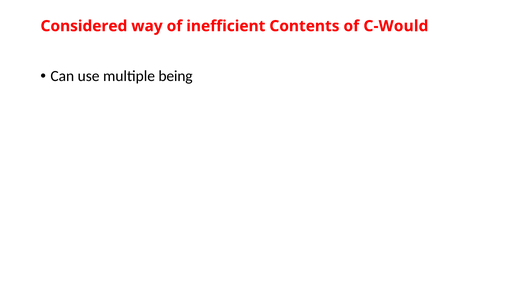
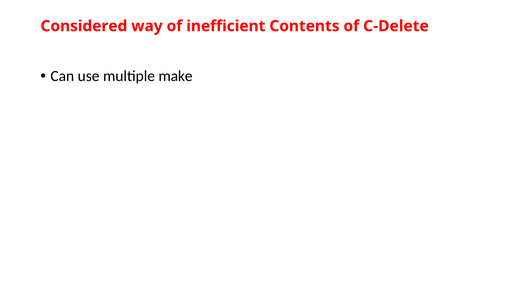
C-Would: C-Would -> C-Delete (396, 26)
being: being -> make (176, 76)
